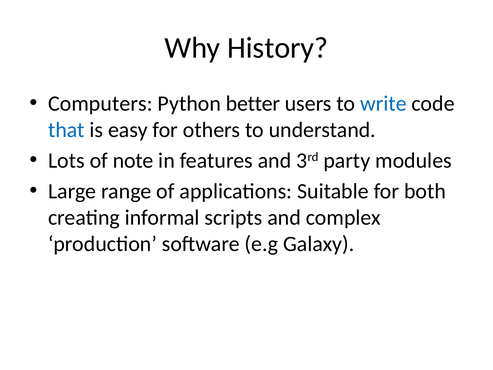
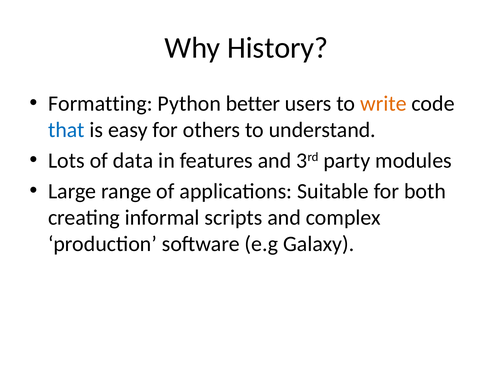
Computers: Computers -> Formatting (100, 103)
write colour: blue -> orange (383, 103)
note: note -> data (133, 160)
